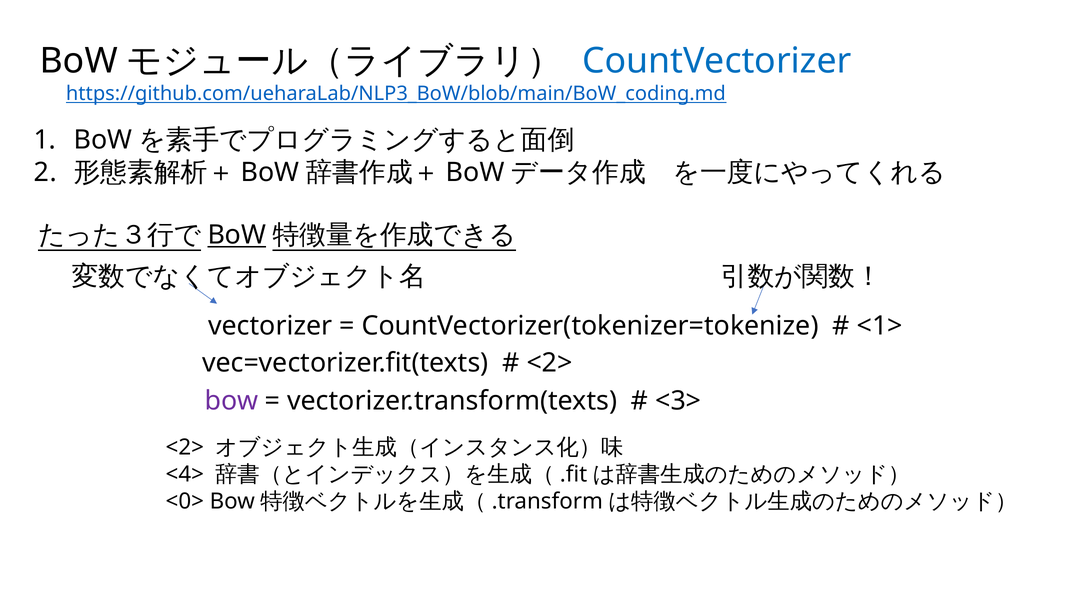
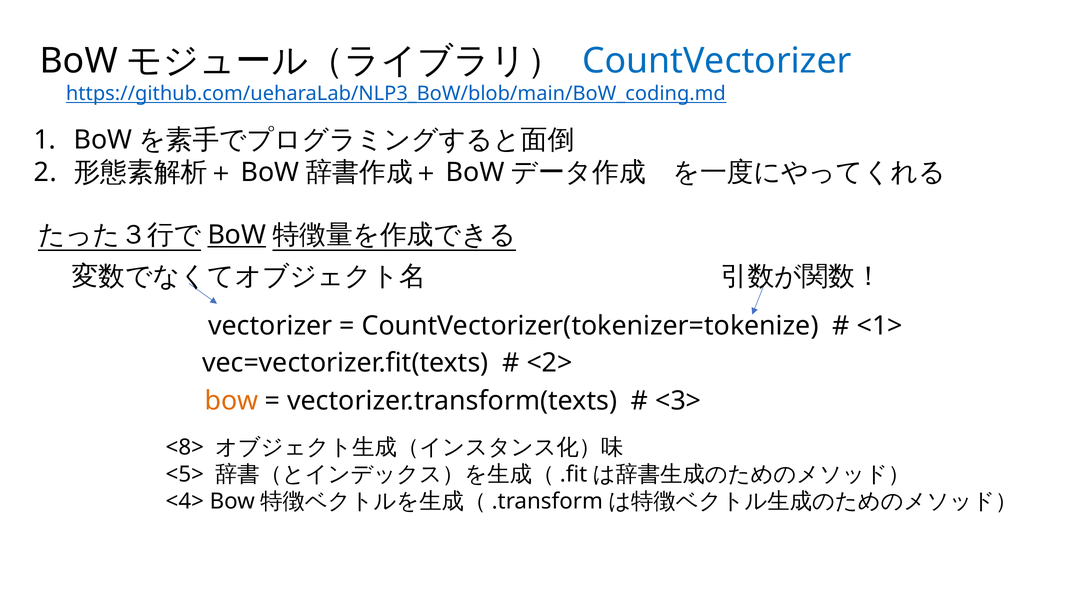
bow colour: purple -> orange (232, 400)
<2>: <2> -> <8> (185, 447)
<4>: <4> -> <5> (185, 474)
<0>: <0> -> <4> (185, 501)
